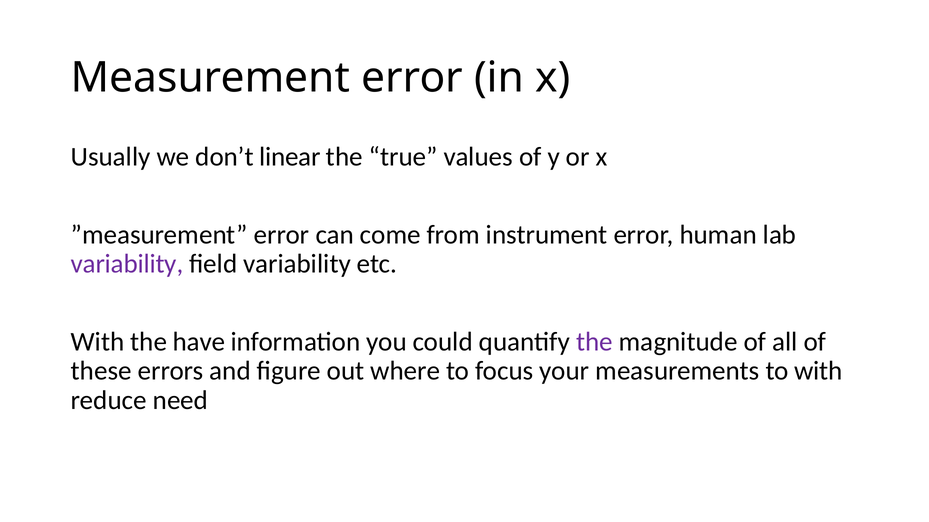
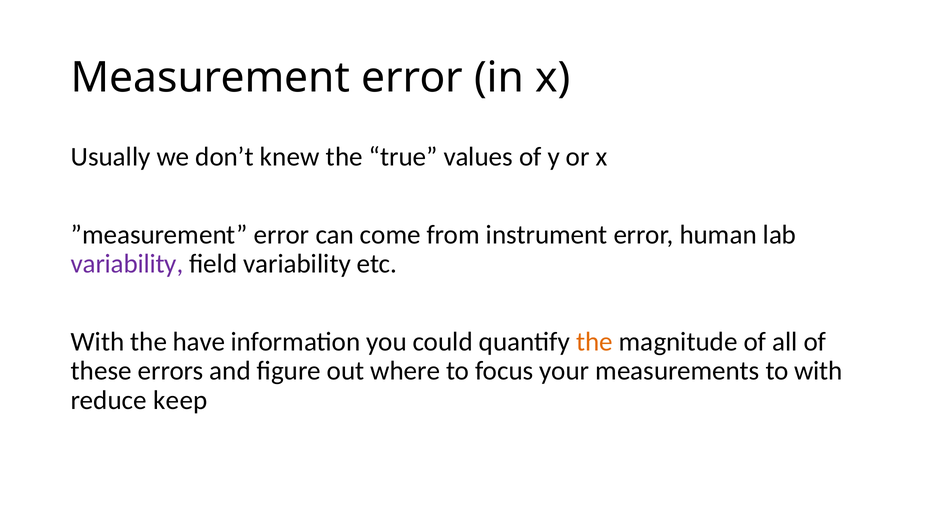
linear: linear -> knew (290, 157)
the colour: purple -> orange (594, 342)
need: need -> keep (180, 401)
